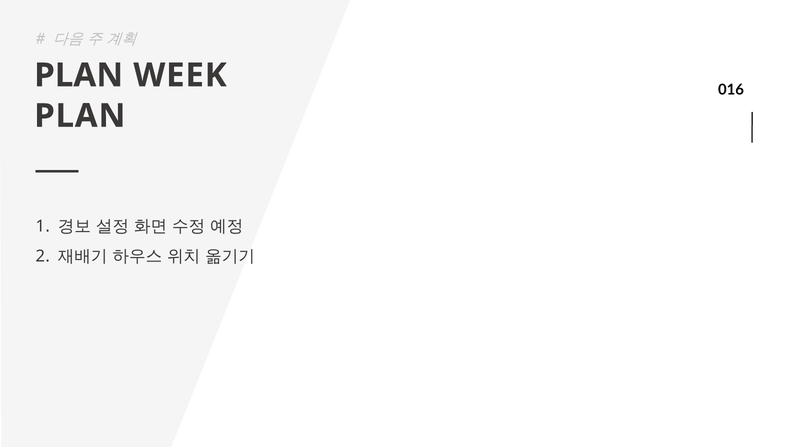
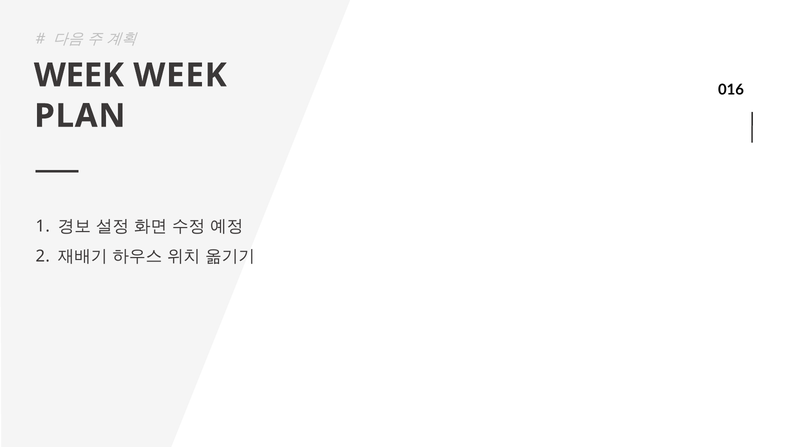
PLAN: PLAN -> WEEK (79, 75)
